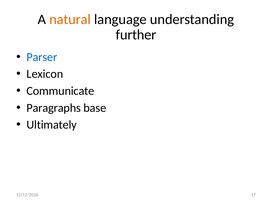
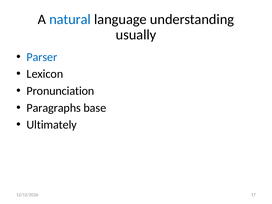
natural colour: orange -> blue (70, 19)
further: further -> usually (136, 35)
Communicate: Communicate -> Pronunciation (60, 91)
